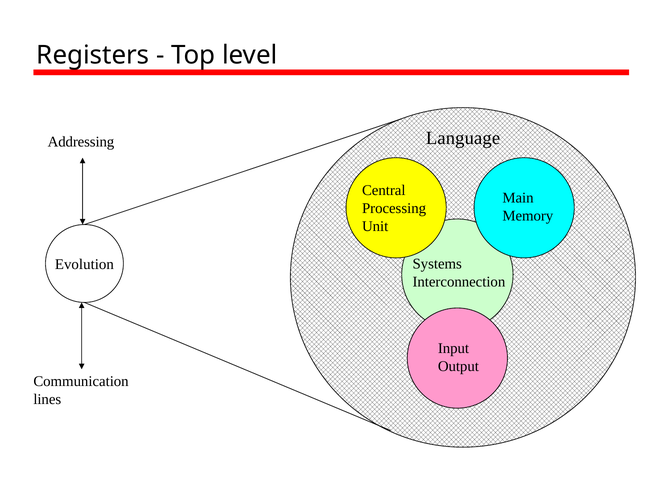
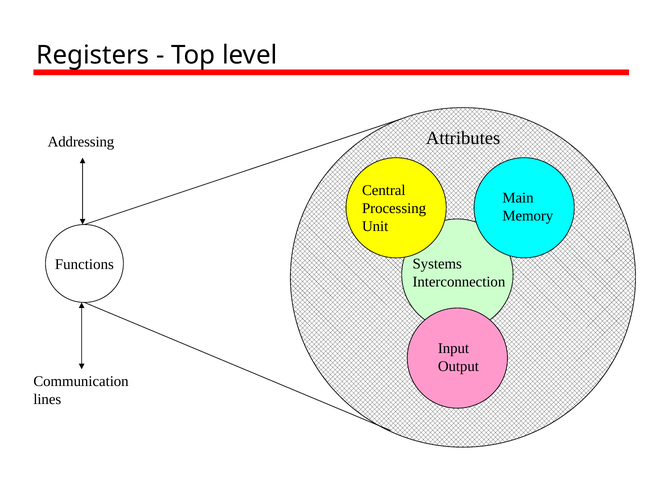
Language: Language -> Attributes (463, 138)
Evolution: Evolution -> Functions (84, 265)
